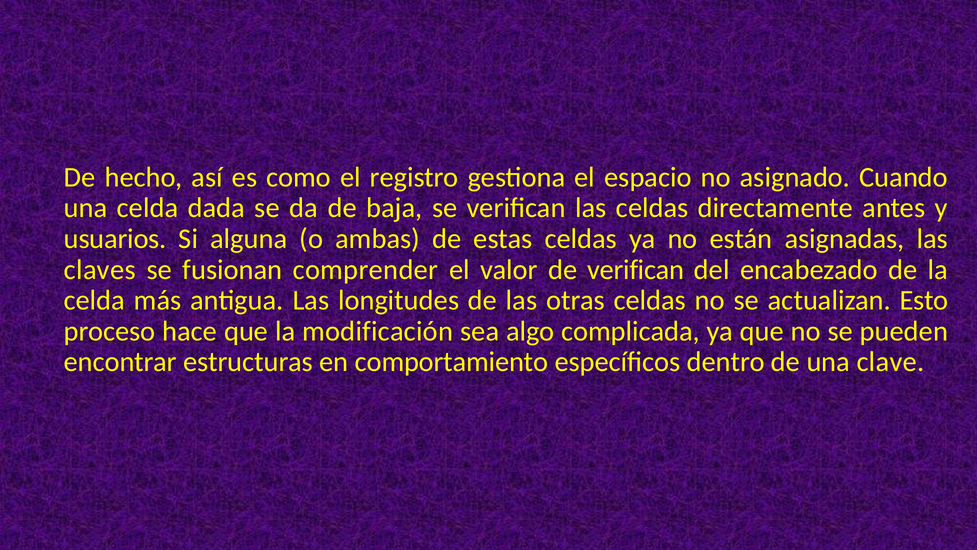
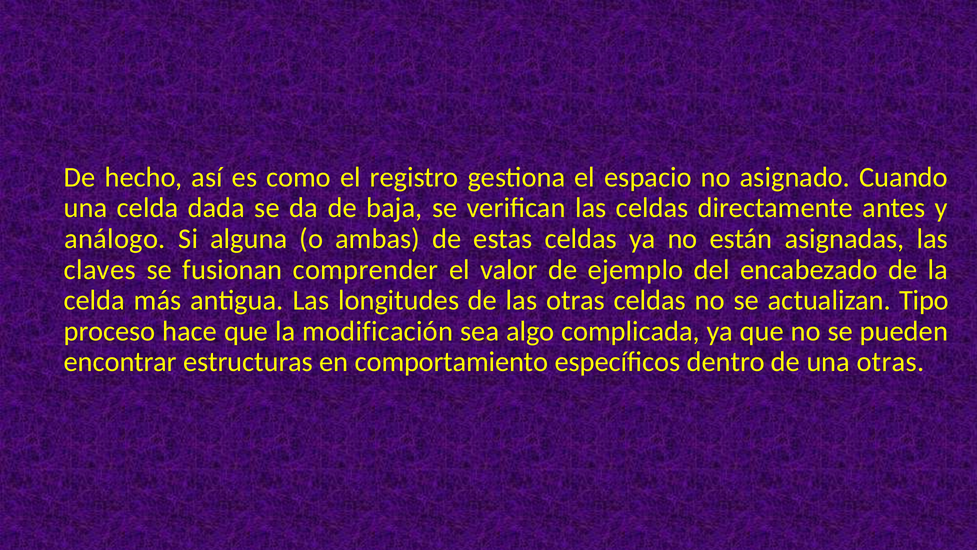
usuarios: usuarios -> análogo (115, 239)
de verifican: verifican -> ejemplo (636, 269)
Esto: Esto -> Tipo (924, 300)
una clave: clave -> otras (890, 362)
